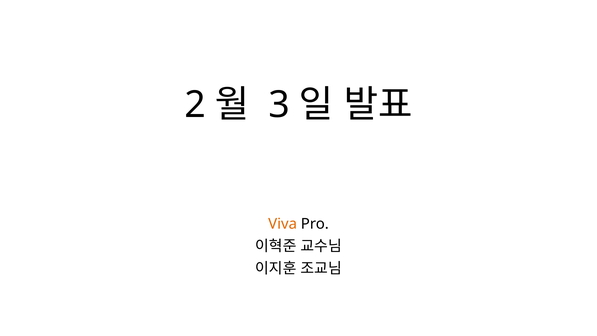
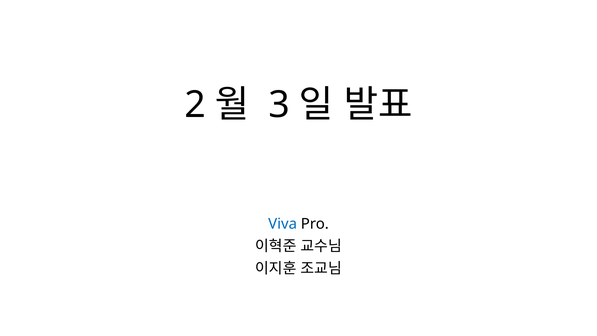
Viva colour: orange -> blue (283, 224)
